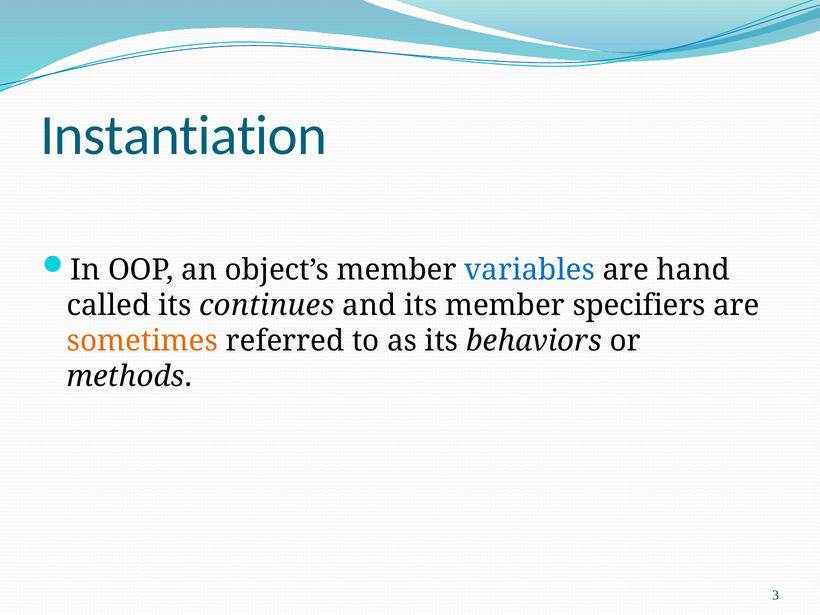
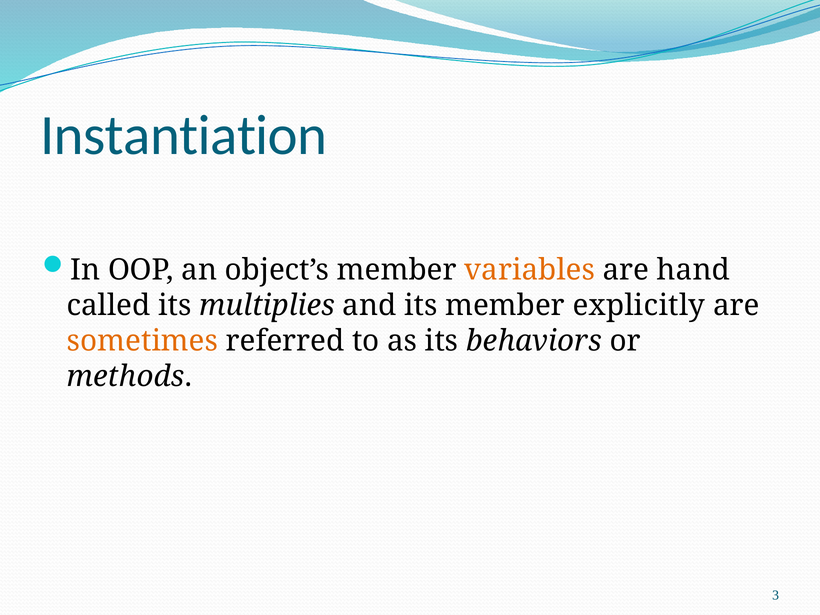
variables colour: blue -> orange (530, 270)
continues: continues -> multiplies (267, 305)
specifiers: specifiers -> explicitly (639, 305)
